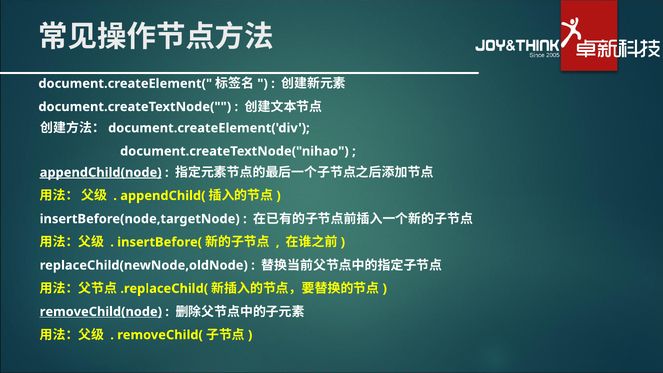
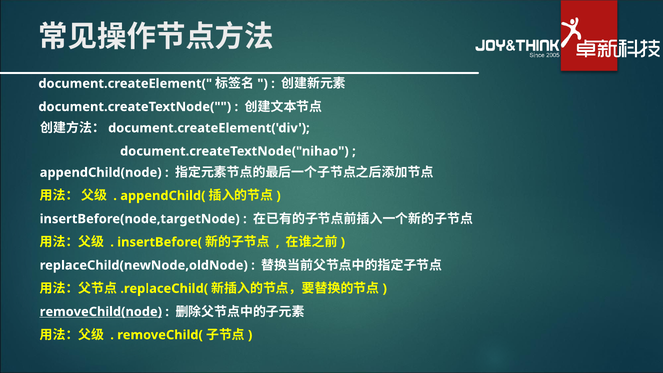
appendChild(node underline: present -> none (101, 173)
